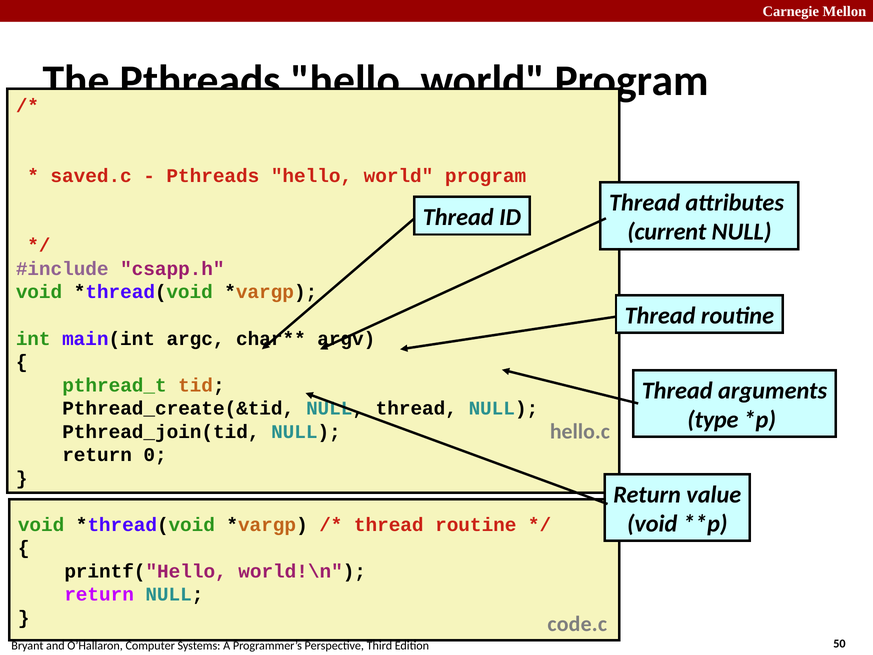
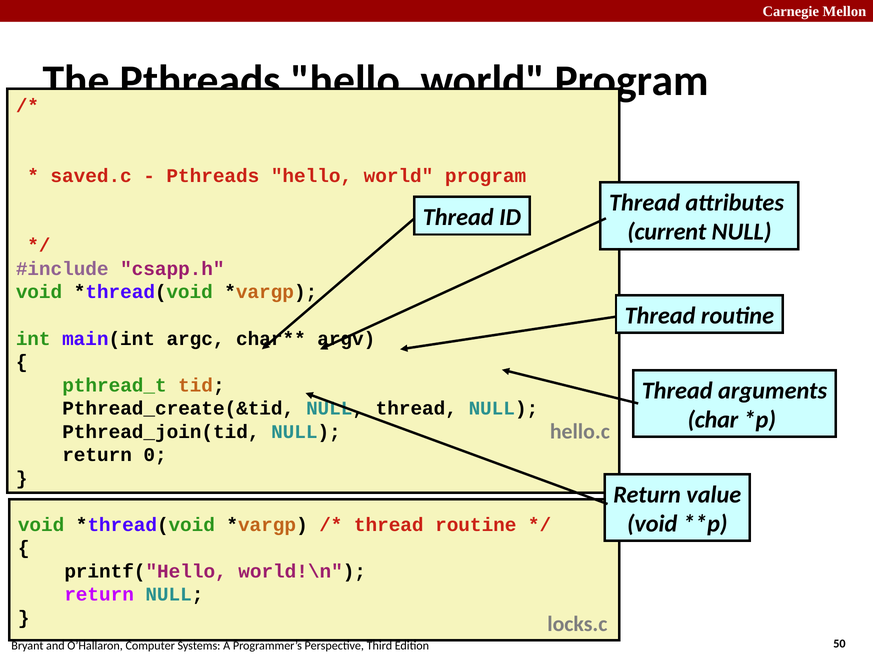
type: type -> char (713, 420)
code.c: code.c -> locks.c (577, 624)
